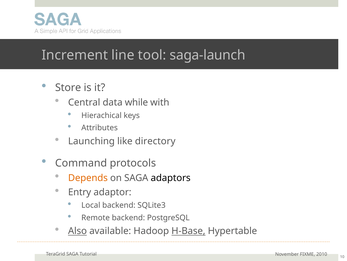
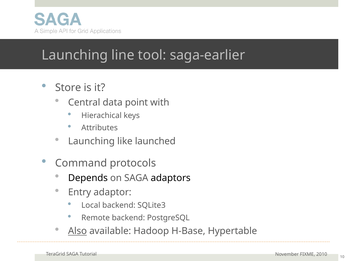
Increment: Increment -> Launching (75, 55)
saga-launch: saga-launch -> saga-earlier (208, 55)
while: while -> point (136, 102)
directory: directory -> launched (155, 141)
Depends colour: orange -> black (88, 177)
H-Base underline: present -> none (188, 230)
